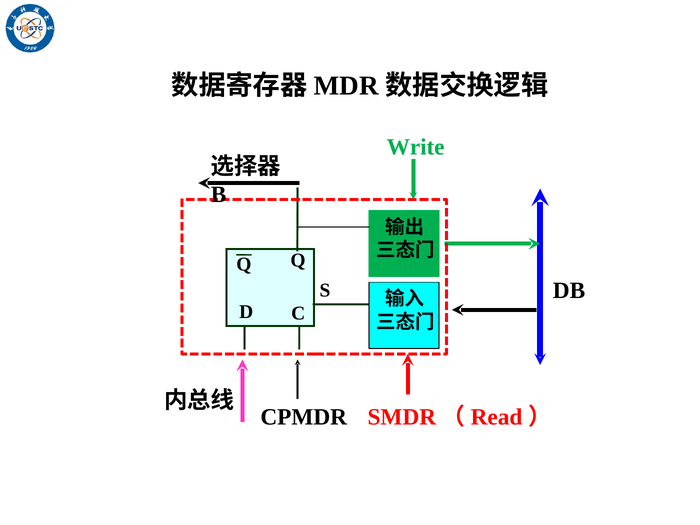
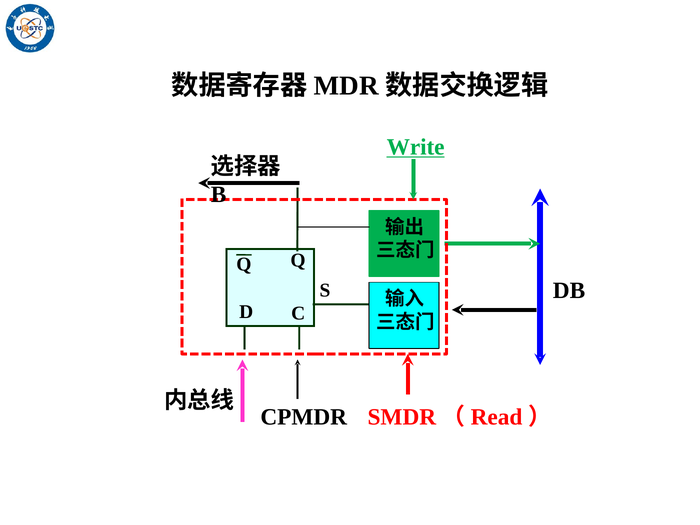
Write underline: none -> present (416, 147)
